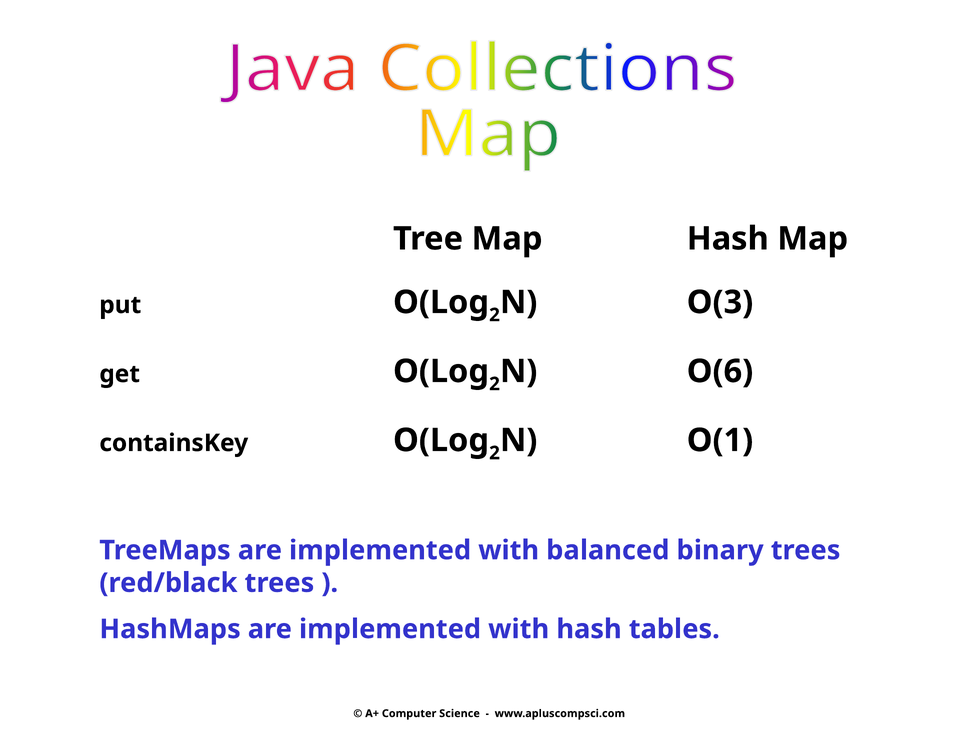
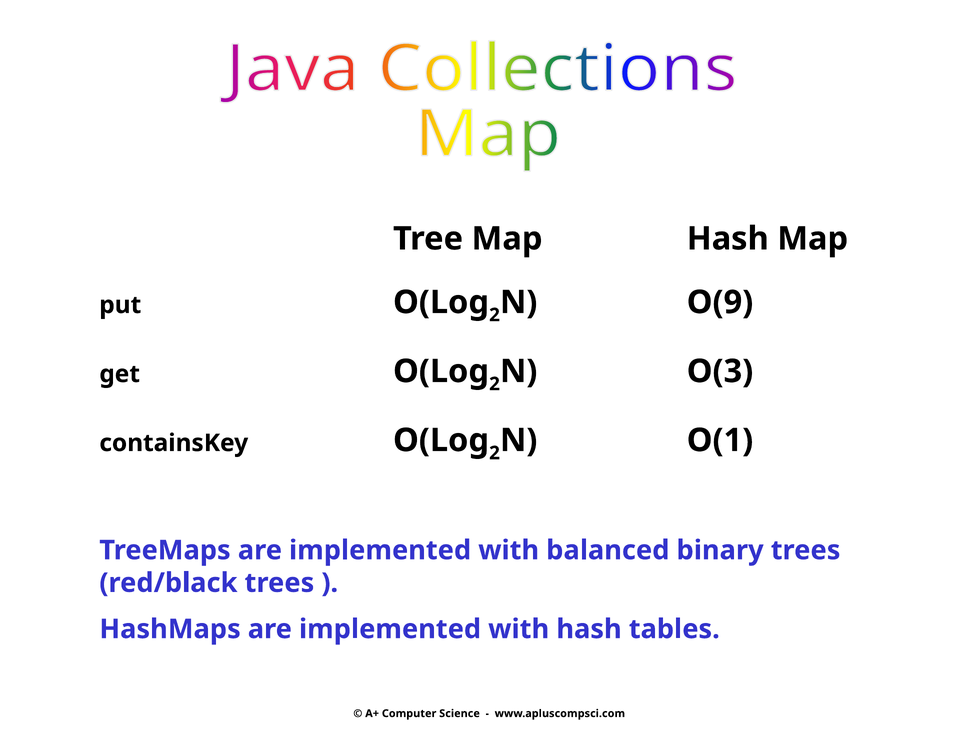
O(3: O(3 -> O(9 (720, 302)
O(6: O(6 -> O(3 (720, 371)
